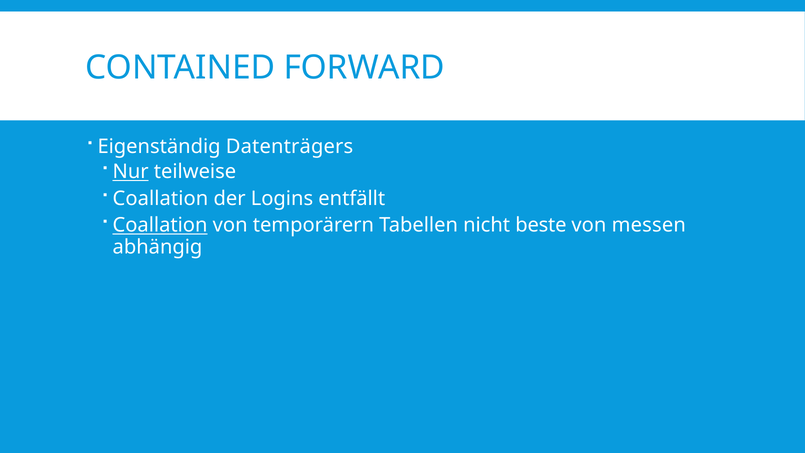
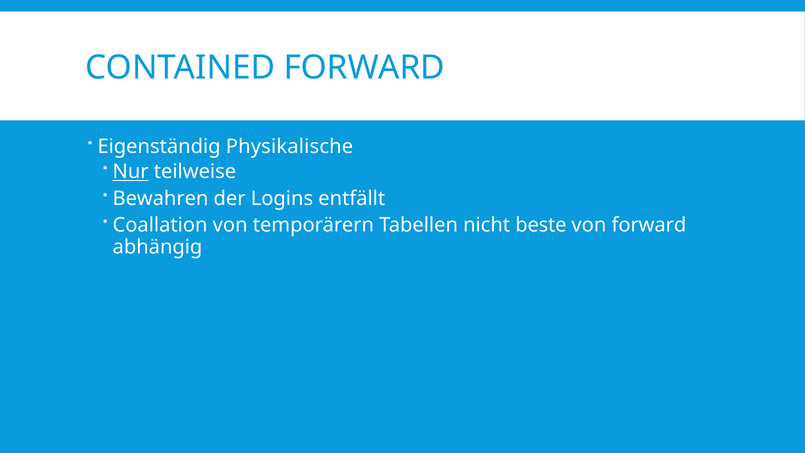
Datenträgers: Datenträgers -> Physikalische (289, 147)
Coallation: Coallation -> Bewahren (161, 198)
Coallation underline: present -> none (160, 225)
von messen: messen -> forward (649, 225)
